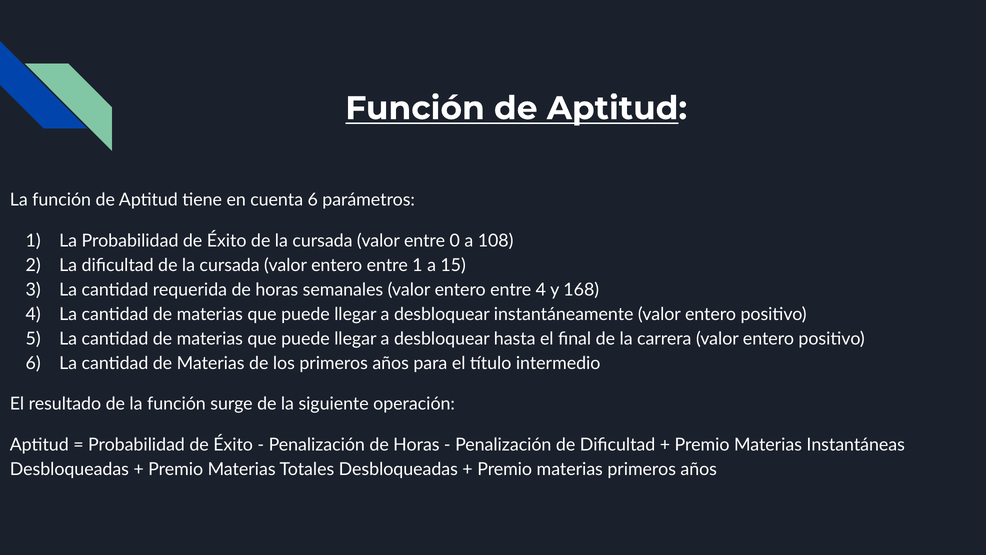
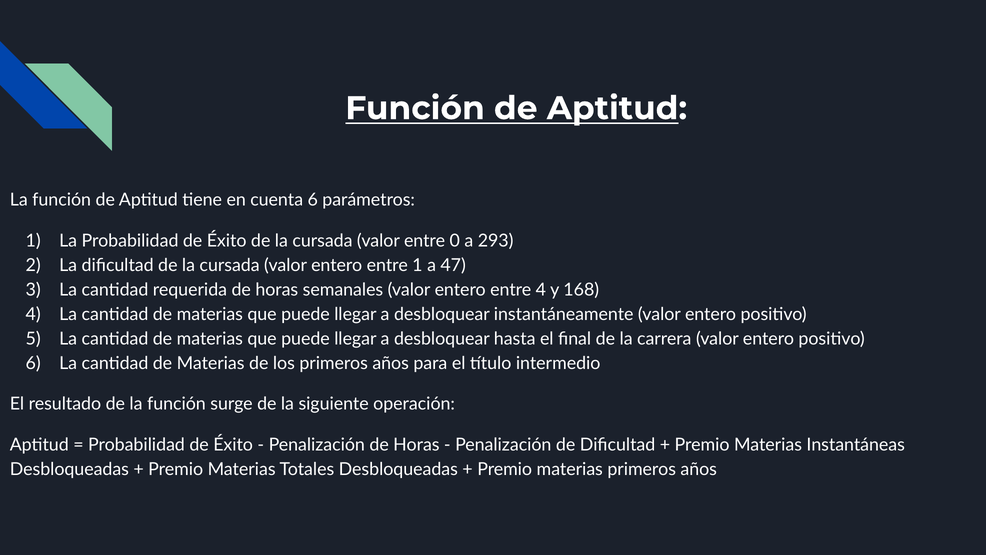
108: 108 -> 293 (496, 241)
15: 15 -> 47 (453, 265)
